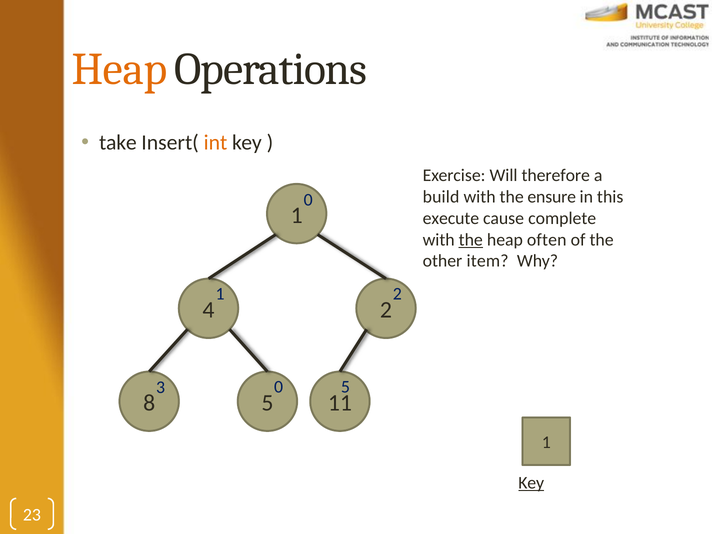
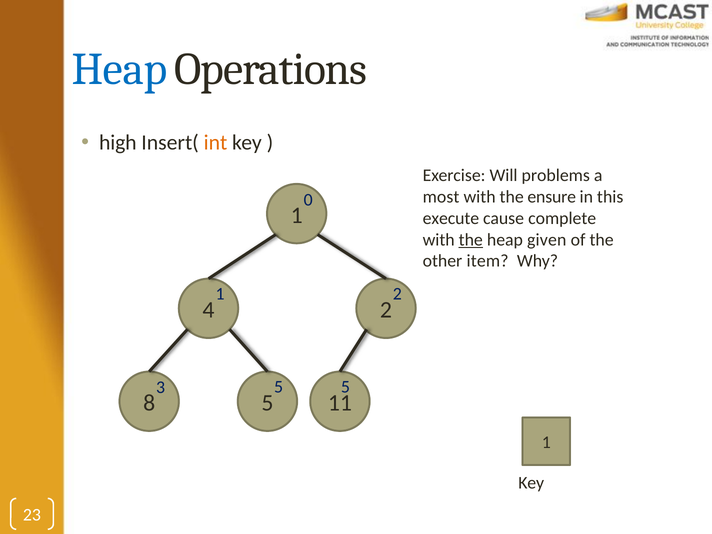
Heap colour: orange -> blue (119, 69)
take: take -> high (118, 143)
therefore: therefore -> problems (556, 176)
build: build -> most (441, 197)
often: often -> given (547, 240)
3 0: 0 -> 5 (279, 387)
Key underline: present -> none (531, 483)
